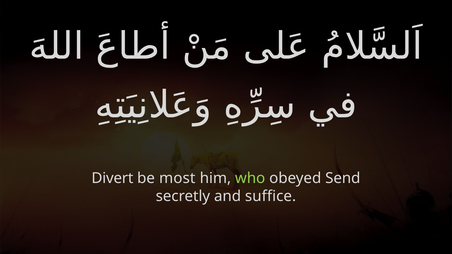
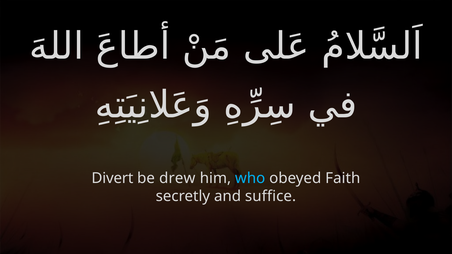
most: most -> drew (177, 178)
who colour: light green -> light blue (250, 178)
Send: Send -> Faith (343, 178)
